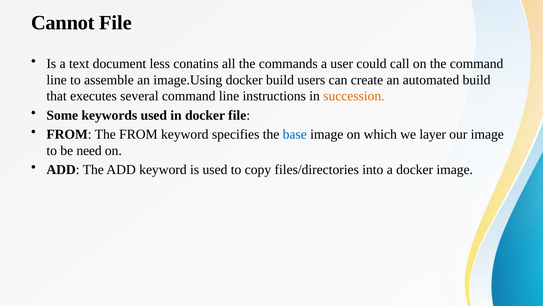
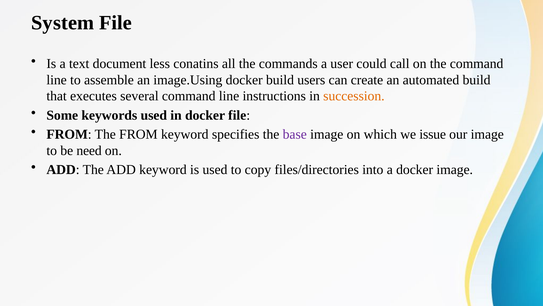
Cannot: Cannot -> System (63, 23)
base colour: blue -> purple (295, 134)
layer: layer -> issue (433, 134)
